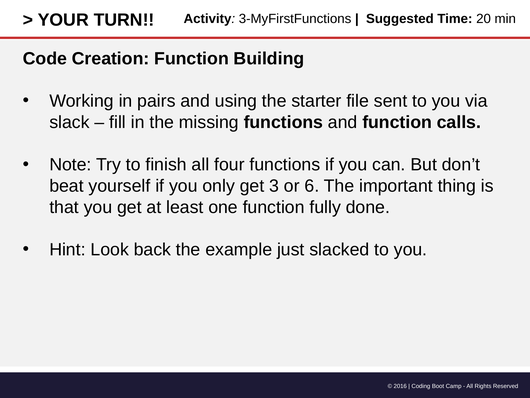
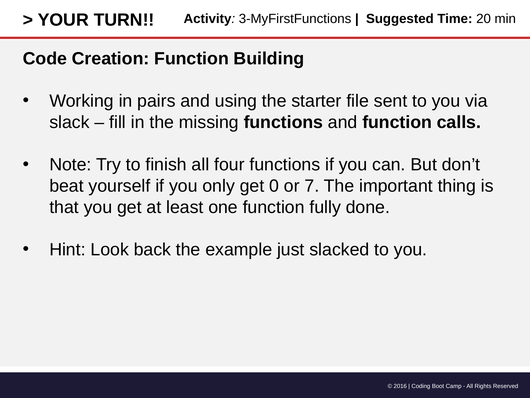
3: 3 -> 0 (274, 186)
6: 6 -> 7 (312, 186)
